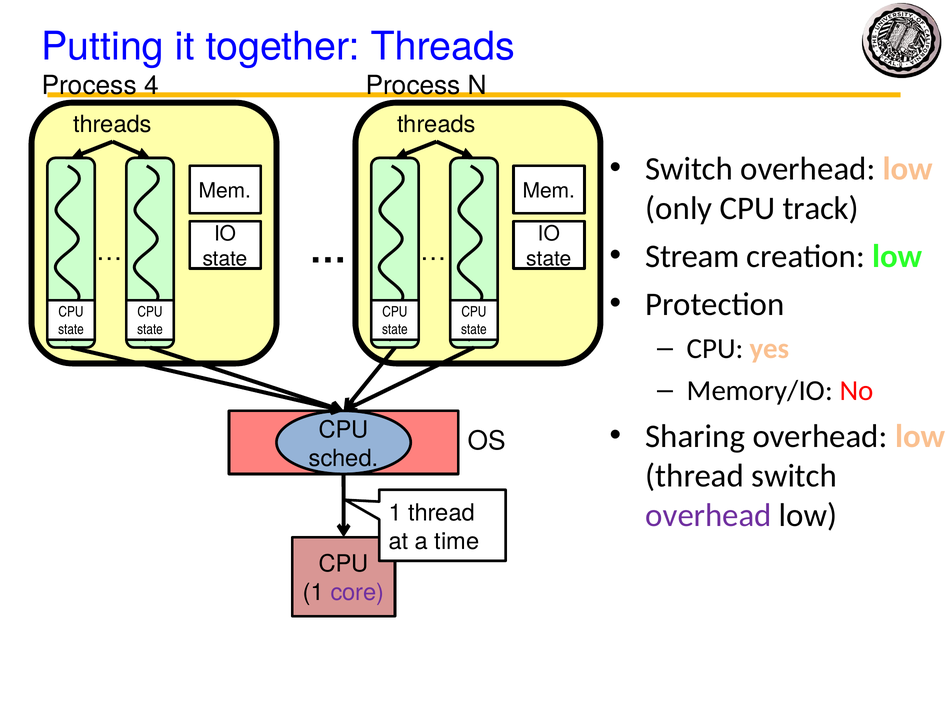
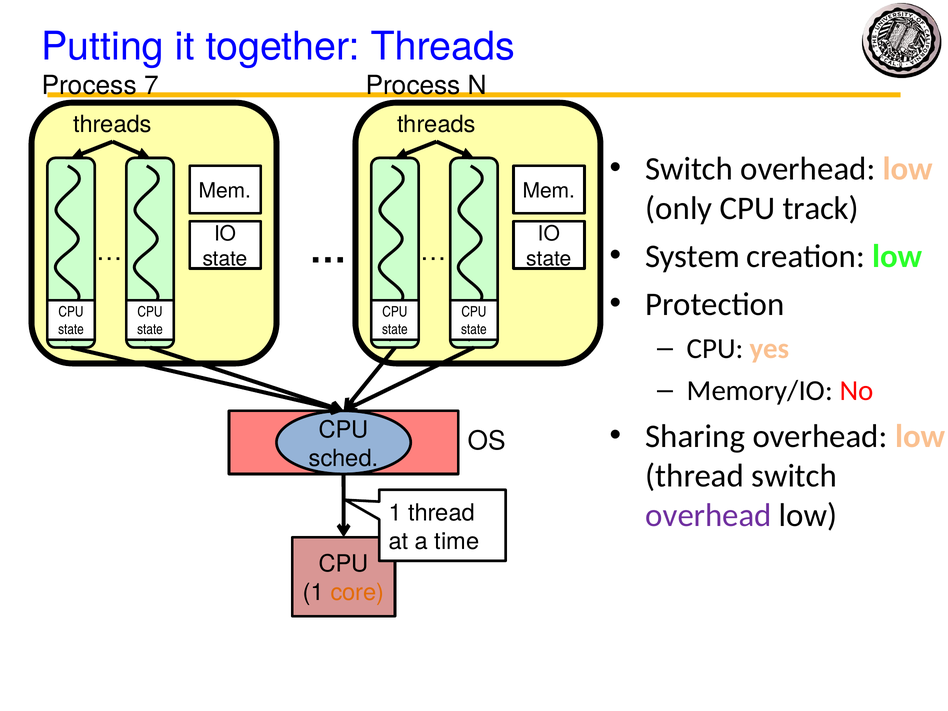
4: 4 -> 7 (151, 86)
Stream: Stream -> System (692, 256)
core colour: purple -> orange (357, 593)
